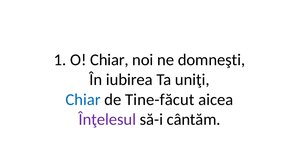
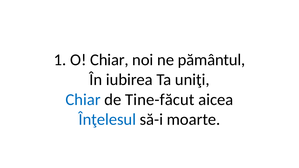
domneşti: domneşti -> pământul (212, 60)
Înţelesul colour: purple -> blue (107, 120)
cântăm: cântăm -> moarte (194, 120)
